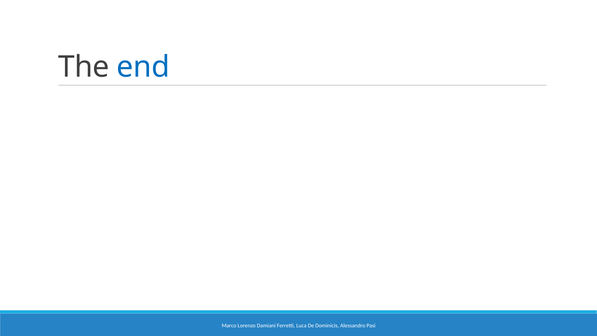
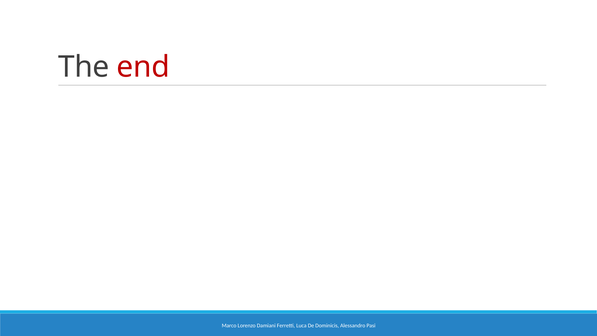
end colour: blue -> red (143, 67)
